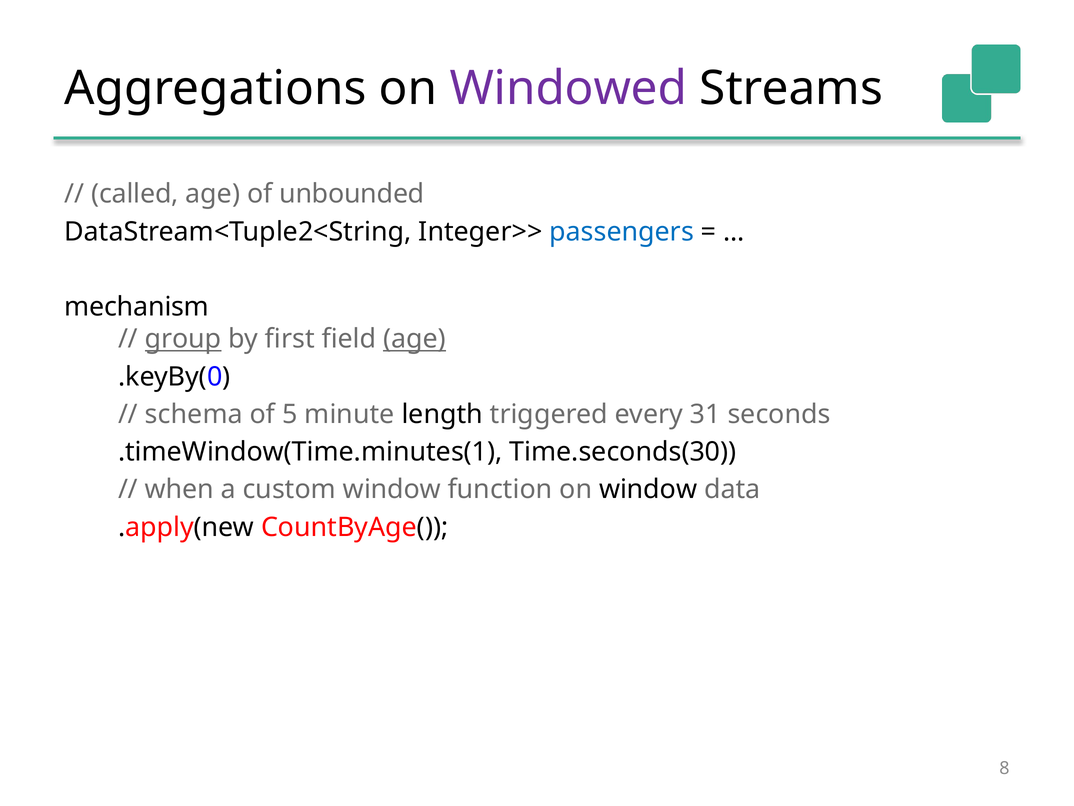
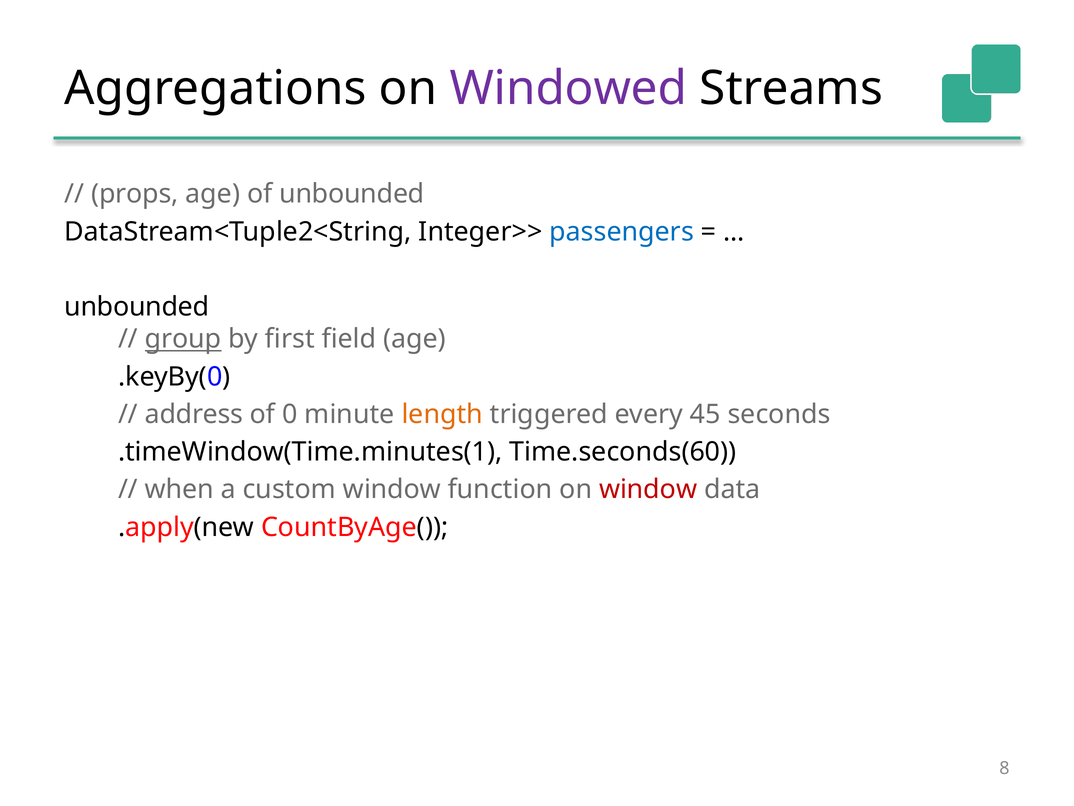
called: called -> props (135, 194)
mechanism: mechanism -> unbounded (137, 307)
age underline: present -> none (415, 339)
schema: schema -> address (194, 414)
5: 5 -> 0 (290, 414)
length colour: black -> orange (442, 414)
31: 31 -> 45 (705, 414)
Time.seconds(30: Time.seconds(30 -> Time.seconds(60 (623, 452)
window colour: black -> red (648, 489)
